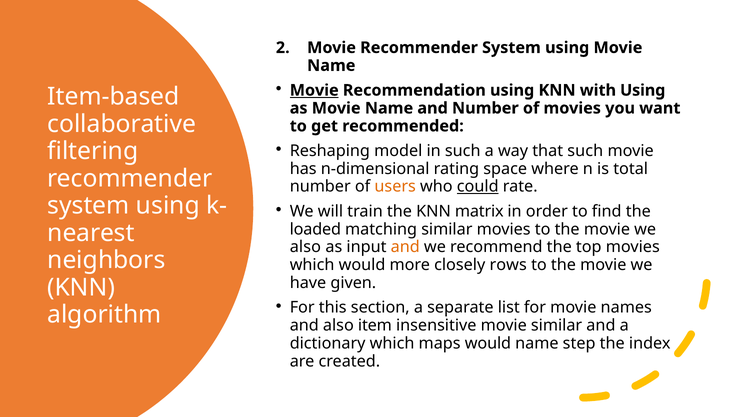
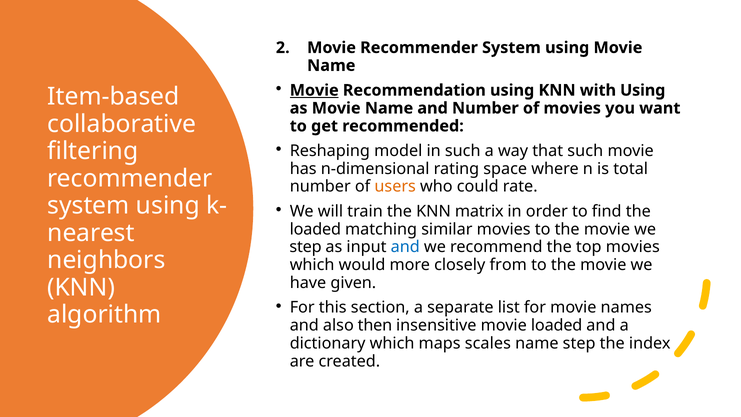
could underline: present -> none (478, 186)
also: also -> step (306, 247)
and colour: orange -> blue (405, 247)
rows: rows -> from (508, 265)
item: item -> then (375, 325)
movie similar: similar -> loaded (557, 325)
maps would: would -> scales (488, 343)
